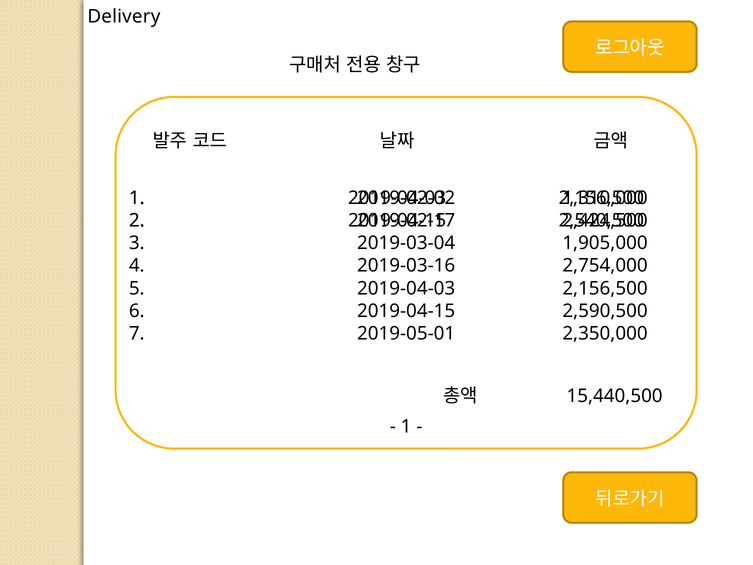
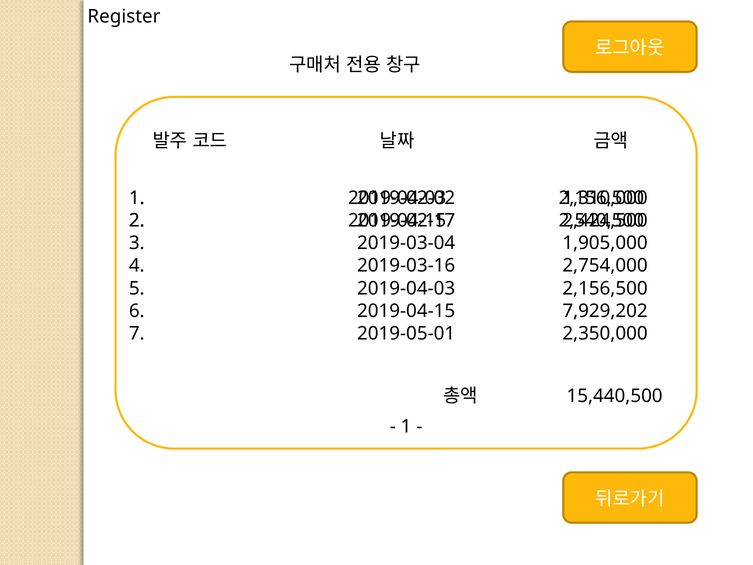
Delivery: Delivery -> Register (124, 16)
2,590,500: 2,590,500 -> 7,929,202 (605, 311)
